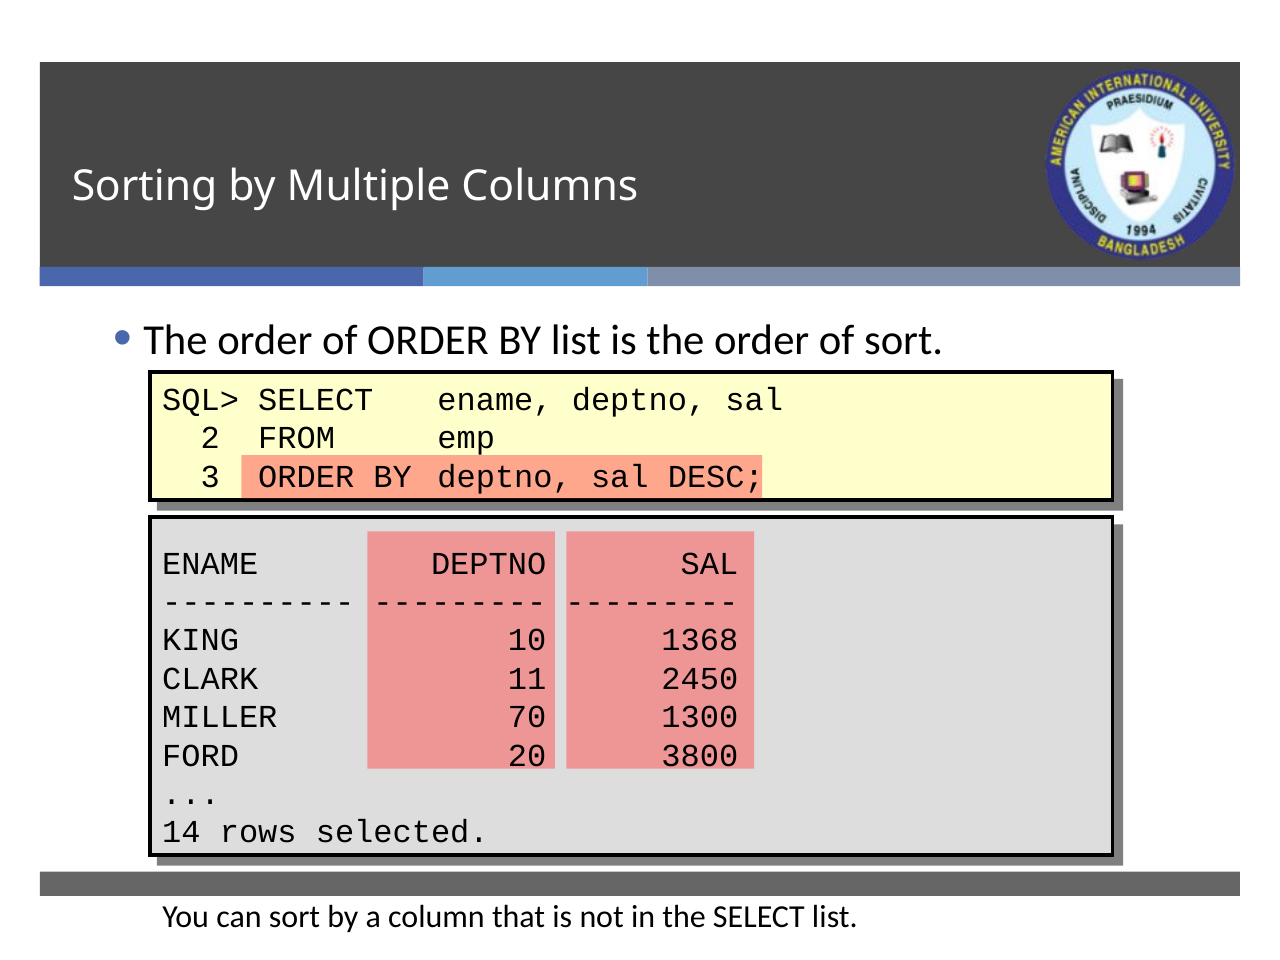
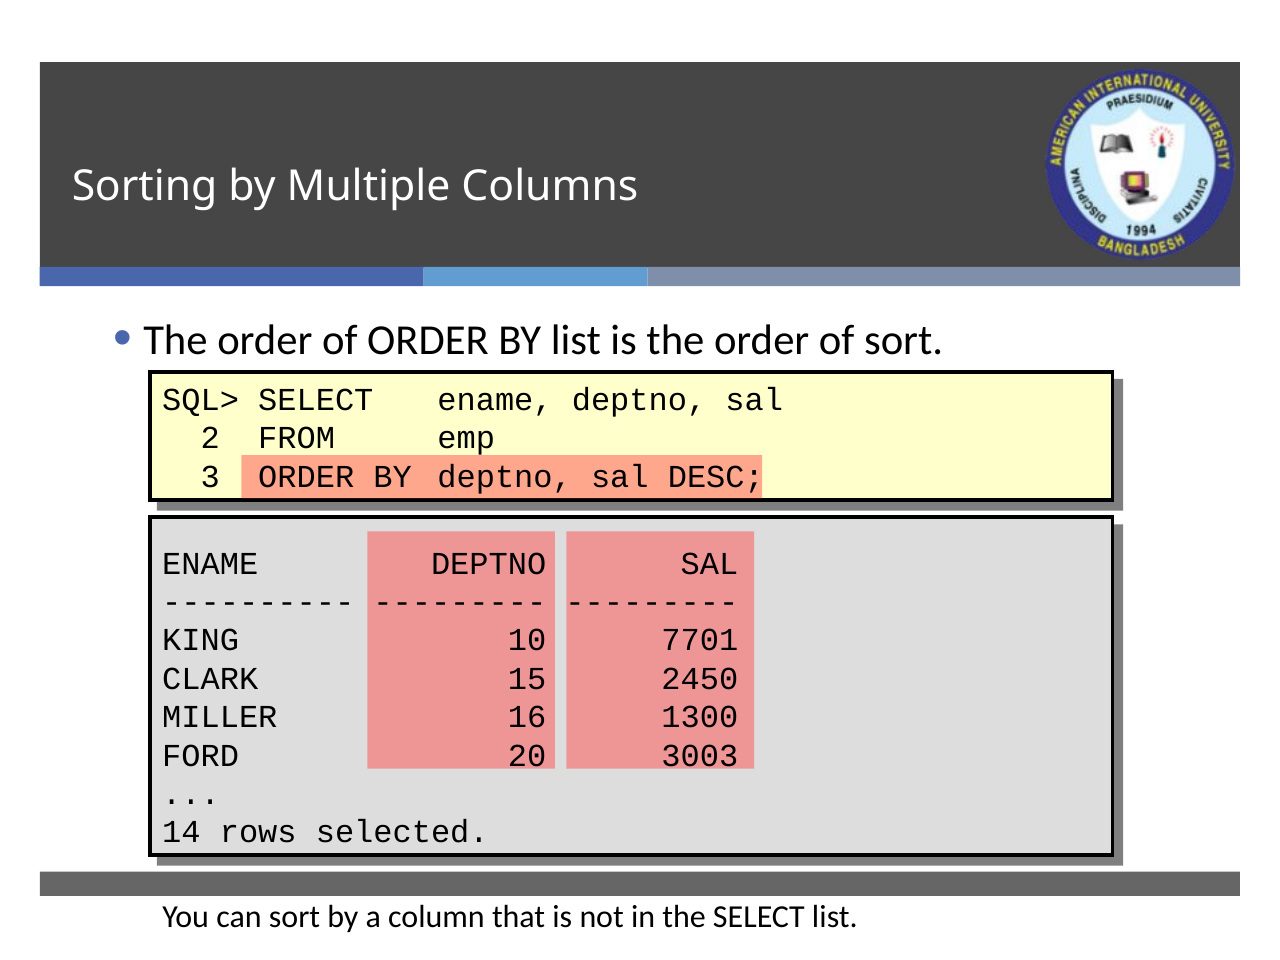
1368: 1368 -> 7701 (700, 640)
11: 11 -> 15 (527, 679)
70: 70 -> 16 (527, 717)
3800: 3800 -> 3003 (700, 756)
